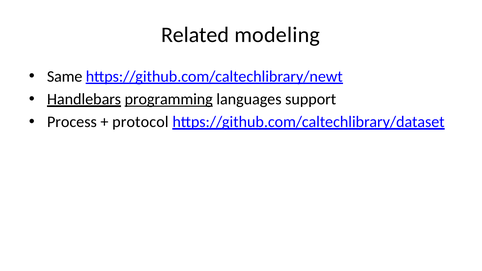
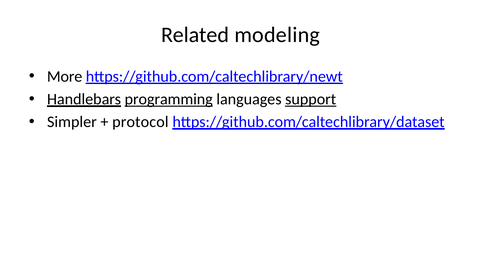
Same: Same -> More (65, 76)
support underline: none -> present (311, 99)
Process: Process -> Simpler (72, 122)
